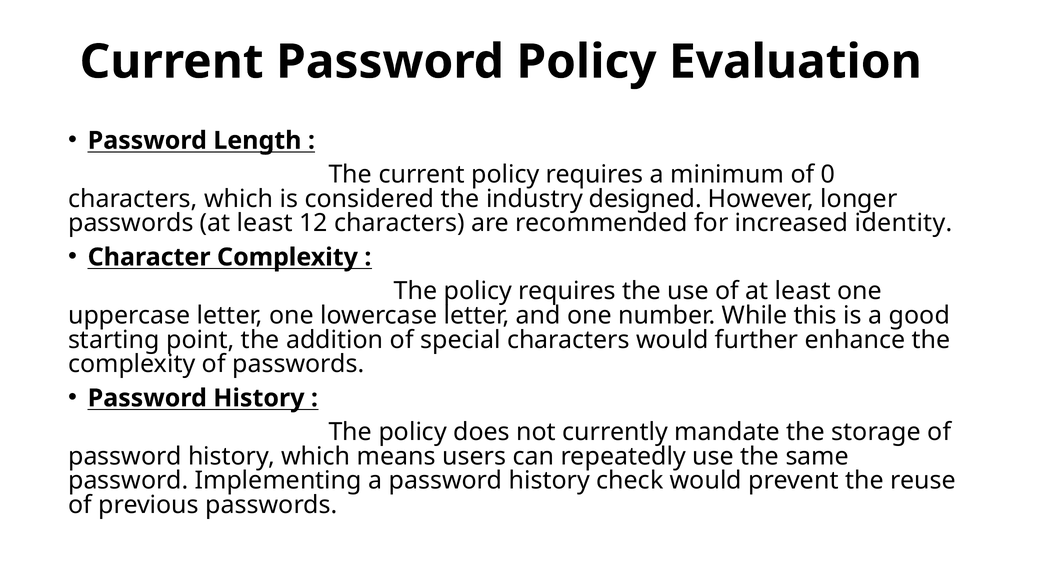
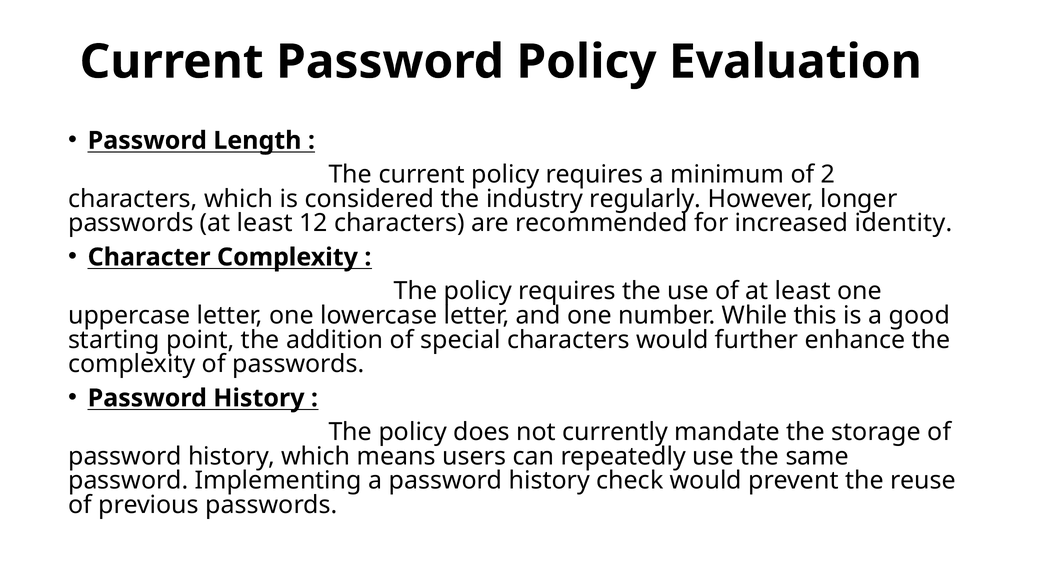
0: 0 -> 2 (828, 175)
designed: designed -> regularly (645, 199)
